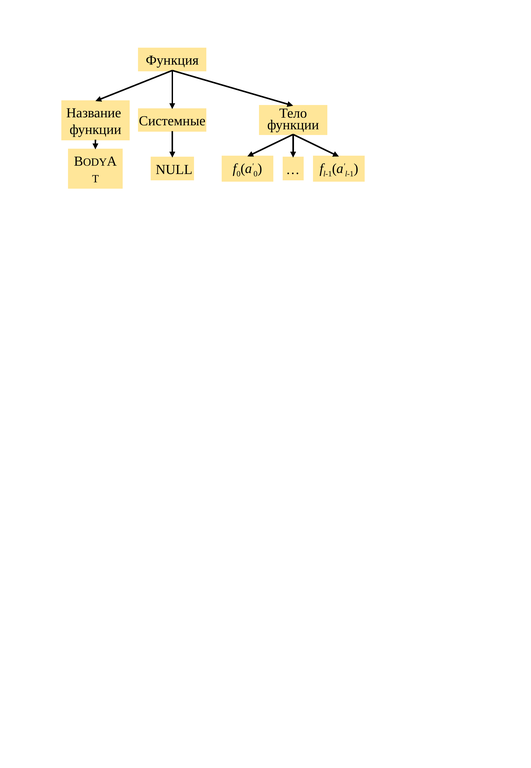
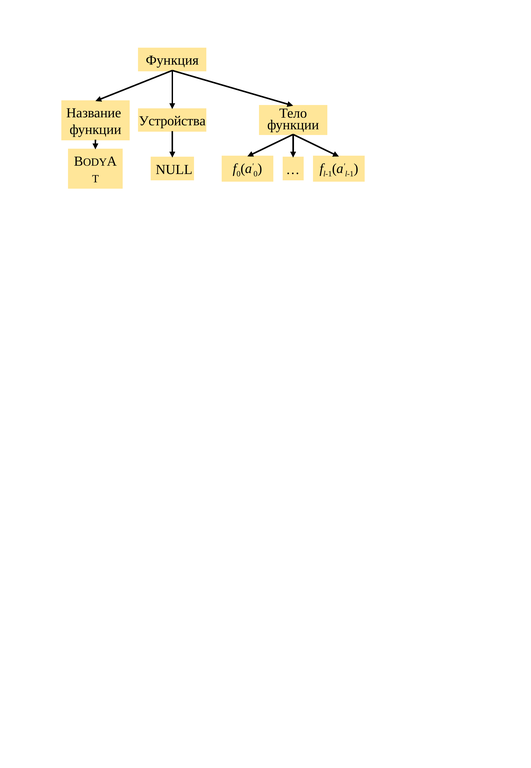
Системные: Системные -> Устройства (172, 121)
